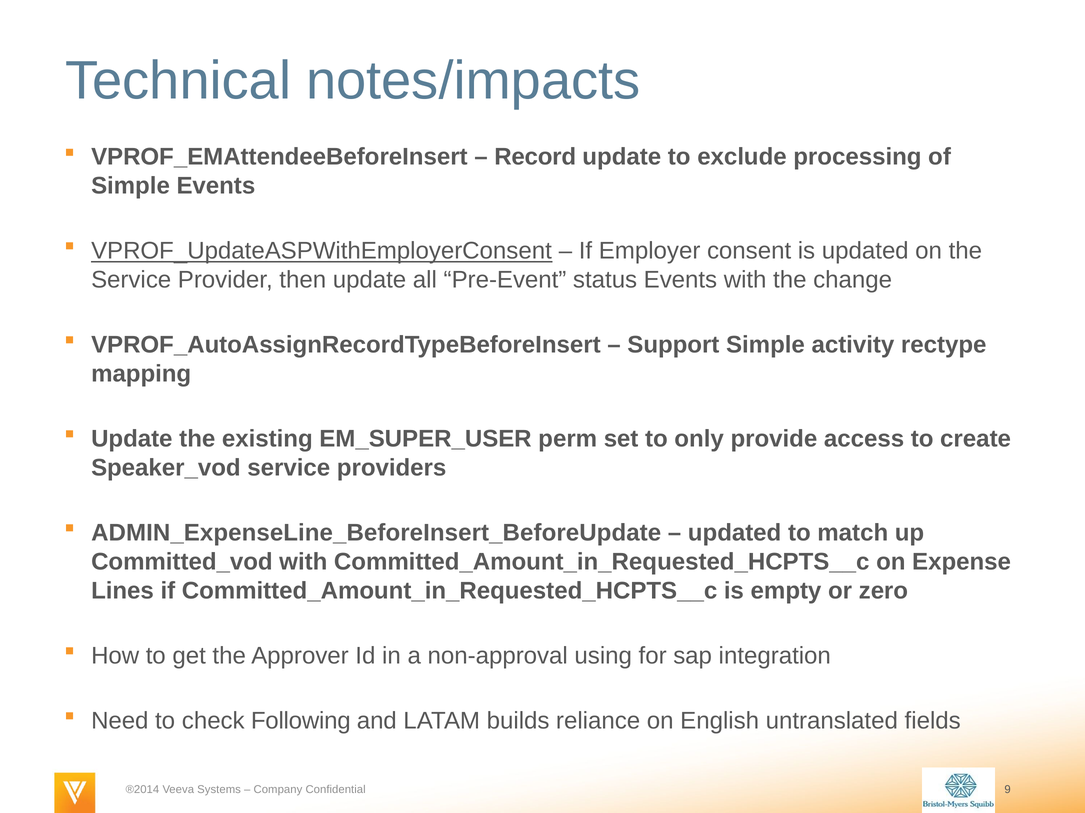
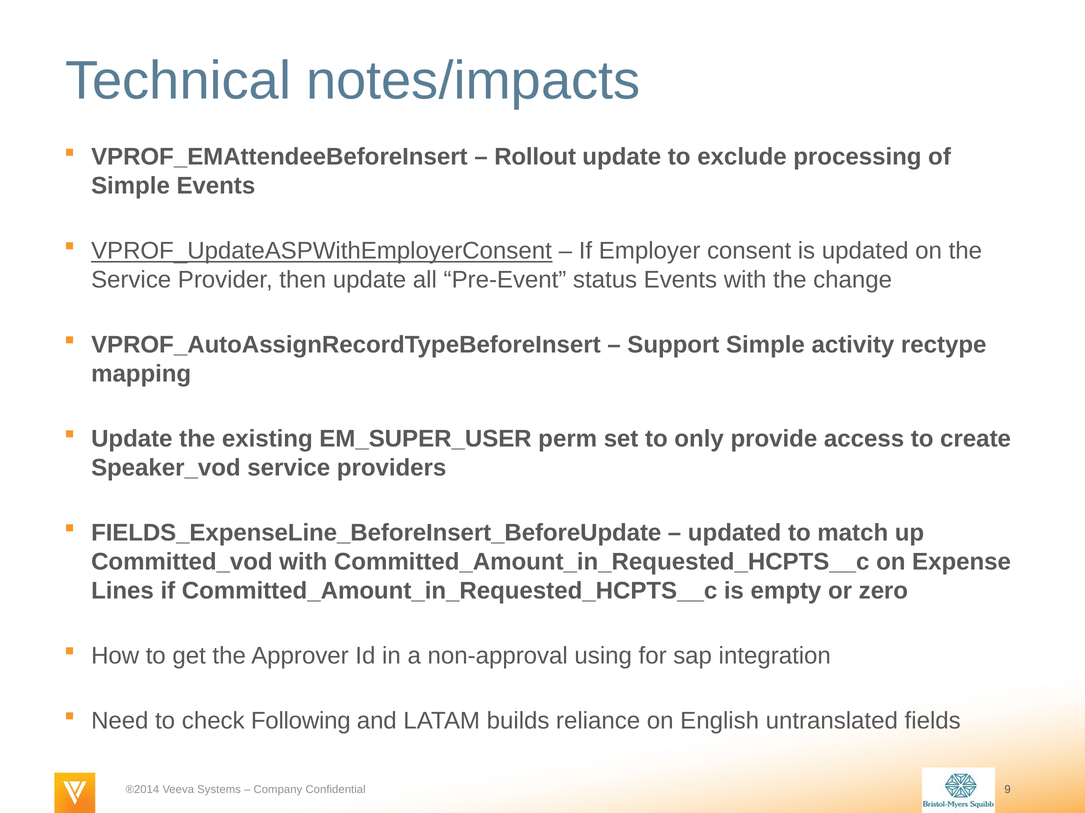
Record: Record -> Rollout (535, 157)
ADMIN_ExpenseLine_BeforeInsert_BeforeUpdate: ADMIN_ExpenseLine_BeforeInsert_BeforeUpdate -> FIELDS_ExpenseLine_BeforeInsert_BeforeUpdate (376, 533)
